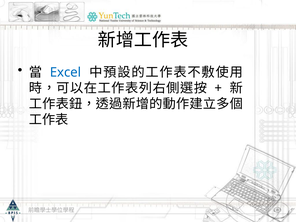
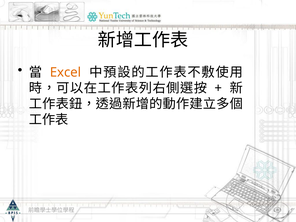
Excel colour: blue -> orange (65, 72)
